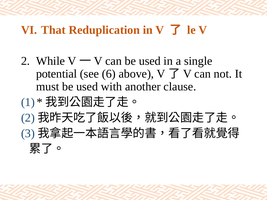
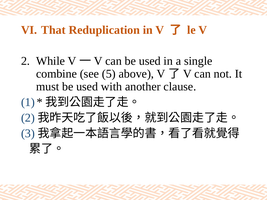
potential: potential -> combine (56, 74)
6: 6 -> 5 (109, 74)
